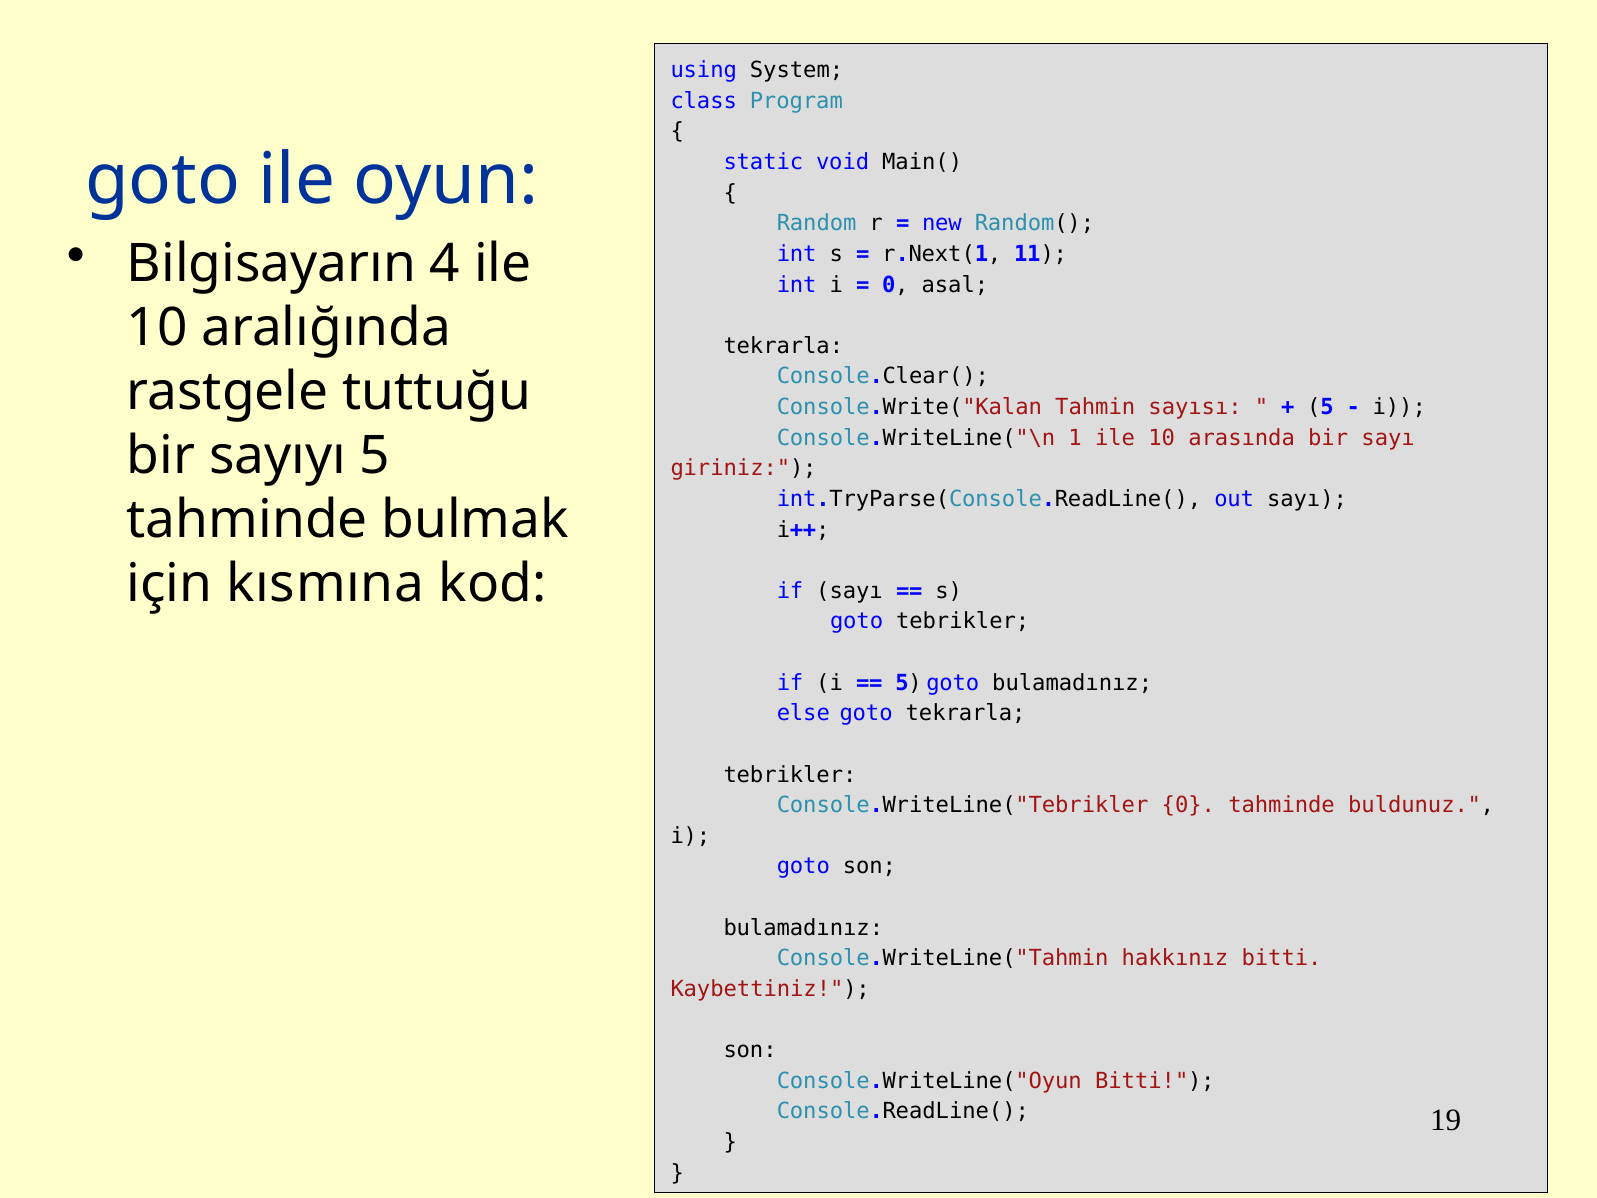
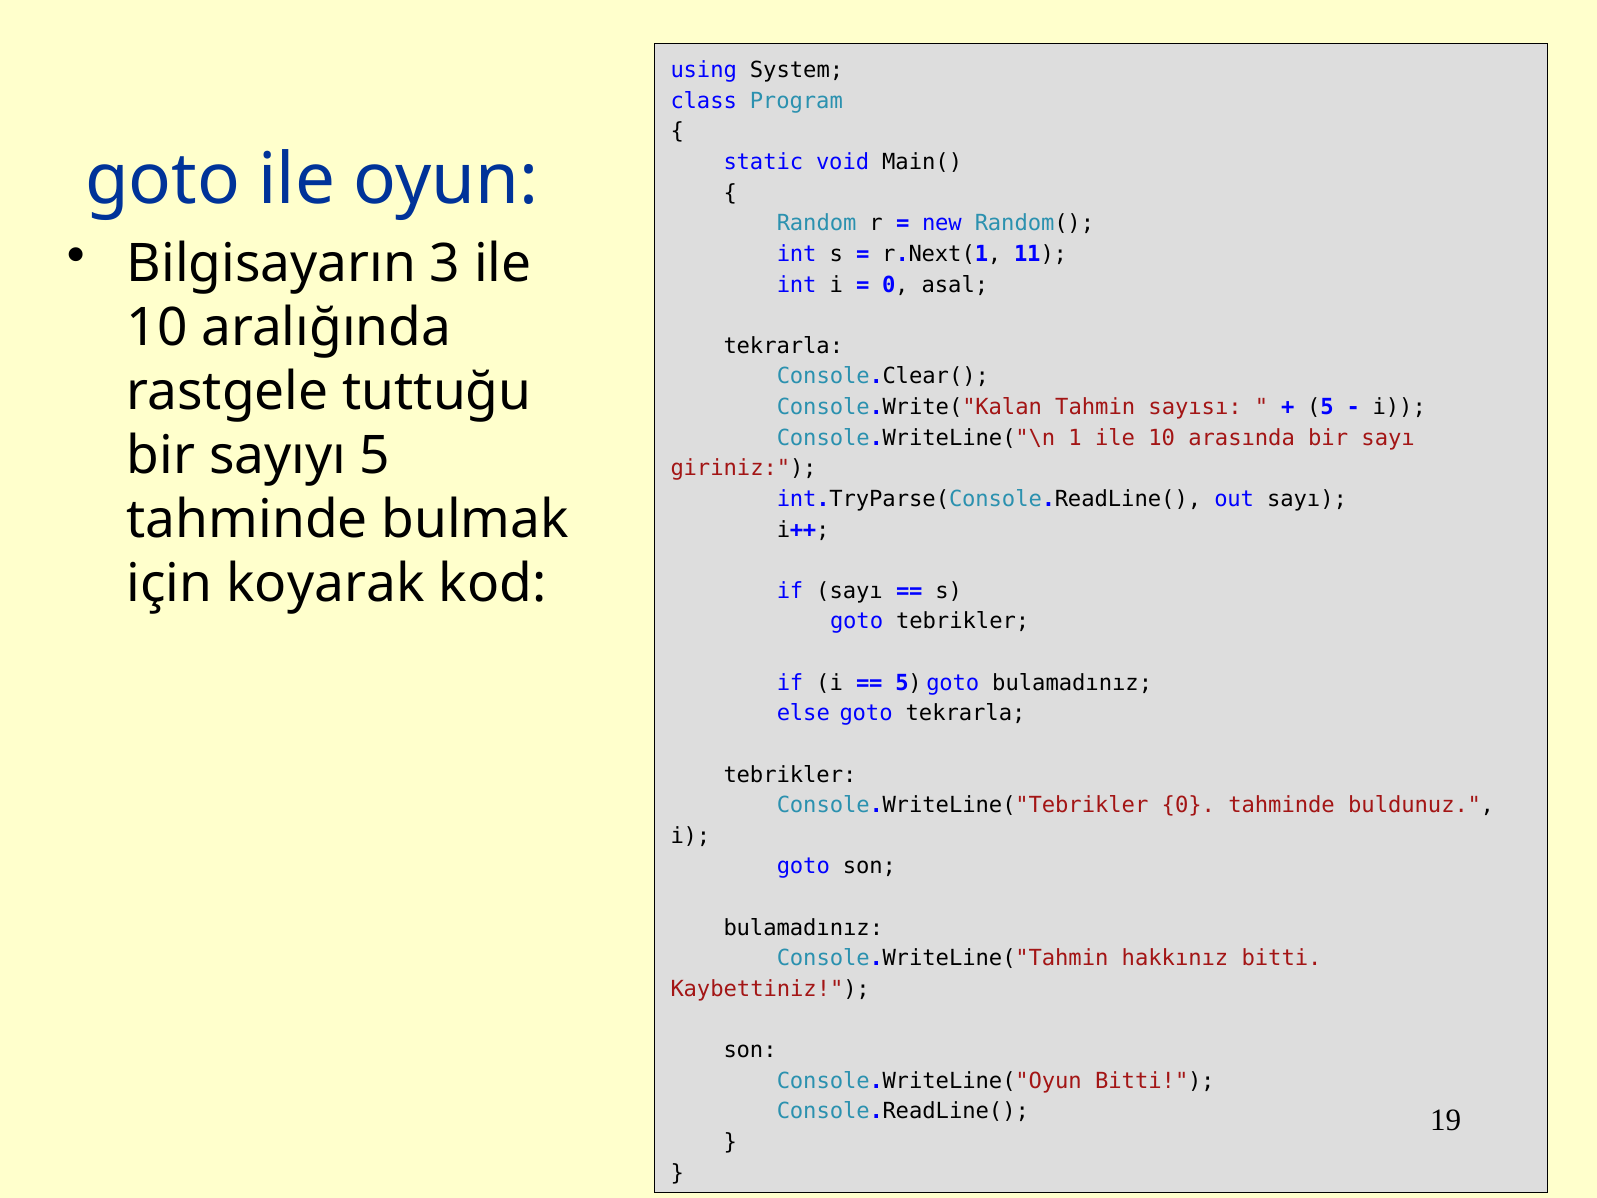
4: 4 -> 3 (445, 264)
kısmına: kısmına -> koyarak (326, 584)
